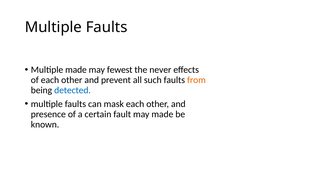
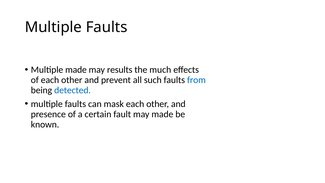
fewest: fewest -> results (120, 70)
never: never -> much (160, 70)
from colour: orange -> blue (196, 80)
